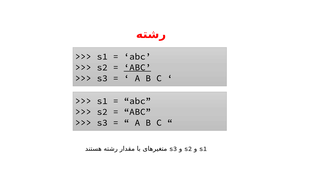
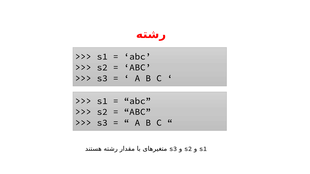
ABC underline: present -> none (137, 68)
